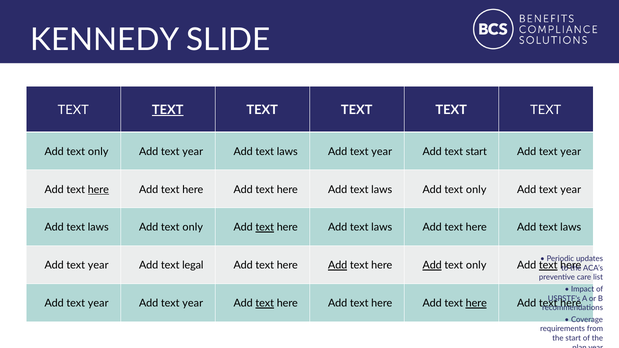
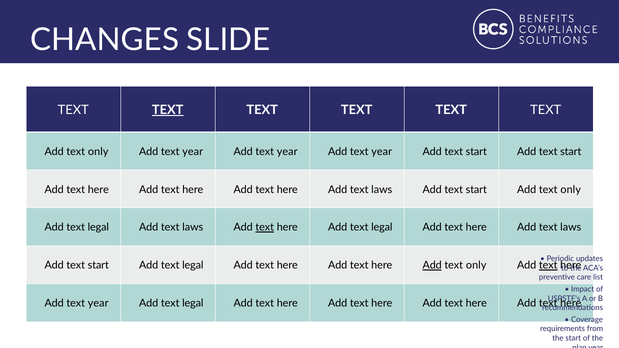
KENNEDY: KENNEDY -> CHANGES (105, 40)
laws: laws -> year (287, 152)
year: year -> start (571, 152)
here underline: present -> none (98, 190)
only: only -> start (476, 190)
year: year -> only (571, 190)
laws: laws -> legal (98, 228)
only: only -> laws (193, 228)
laws: laws -> legal (382, 228)
year: year -> start (98, 266)
Add underline: present -> none (338, 266)
year: year -> legal (193, 303)
text underline: present -> none (265, 303)
here underline: present -> none (476, 303)
